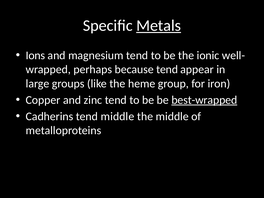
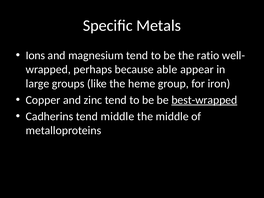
Metals underline: present -> none (159, 26)
ionic: ionic -> ratio (208, 55)
because tend: tend -> able (167, 69)
